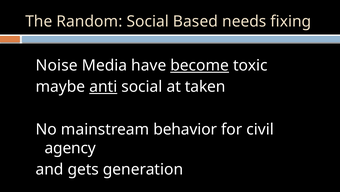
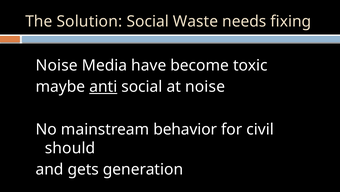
Random: Random -> Solution (89, 21)
Based: Based -> Waste (195, 21)
become underline: present -> none (200, 65)
at taken: taken -> noise (205, 86)
agency: agency -> should (70, 148)
